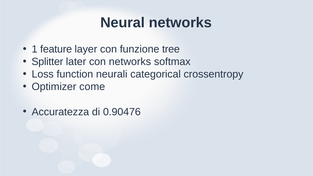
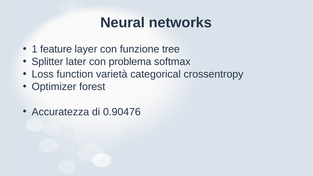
con networks: networks -> problema (130, 62)
neurali: neurali -> varietà (112, 74)
come: come -> forest (92, 87)
